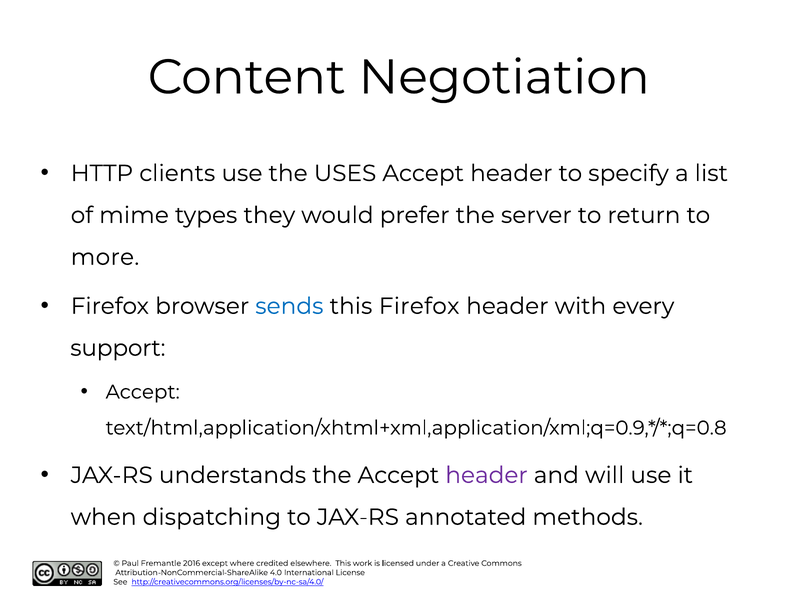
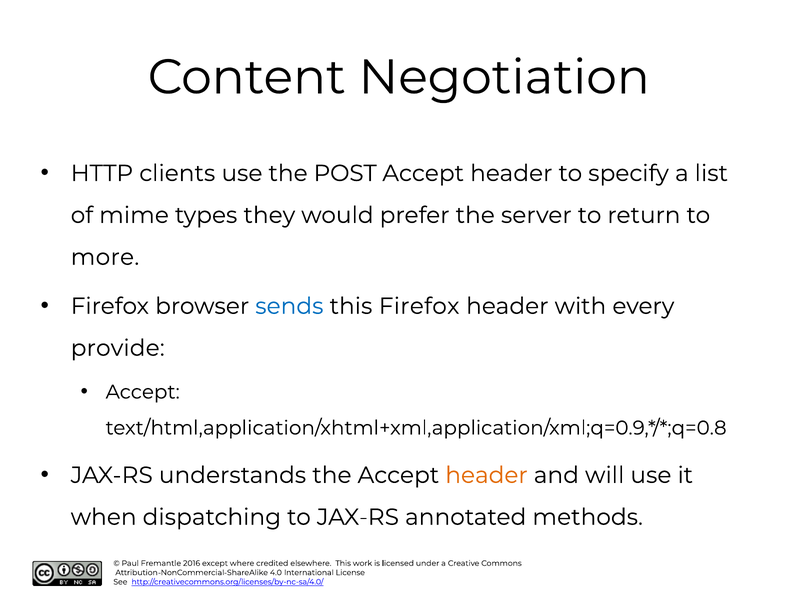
USES: USES -> POST (345, 173)
support: support -> provide (118, 348)
header colour: purple -> orange (486, 475)
